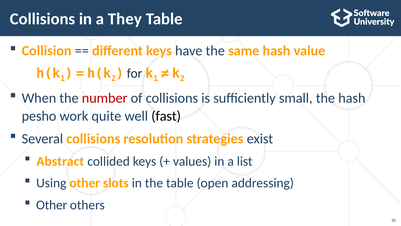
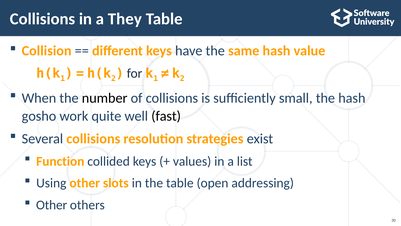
number colour: red -> black (105, 98)
pesho: pesho -> gosho (39, 116)
Abstract: Abstract -> Function (60, 161)
